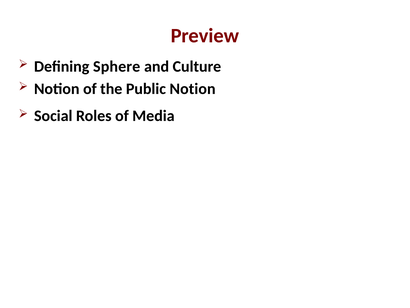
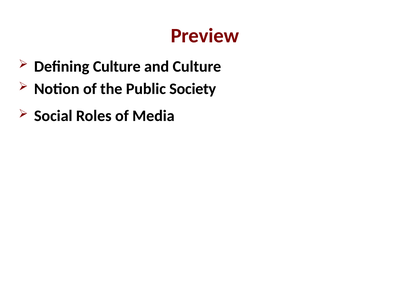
Defining Sphere: Sphere -> Culture (117, 66)
Public Notion: Notion -> Society (193, 89)
